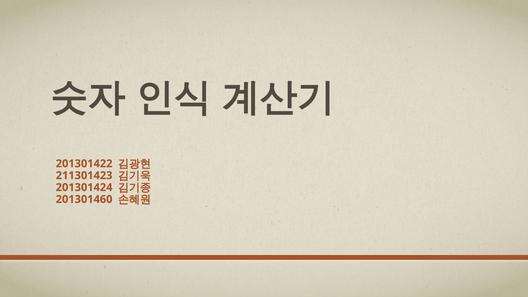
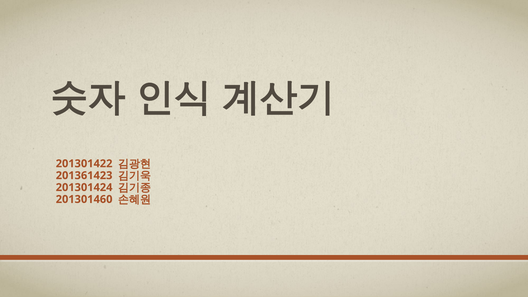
211301423: 211301423 -> 201361423 (84, 176)
